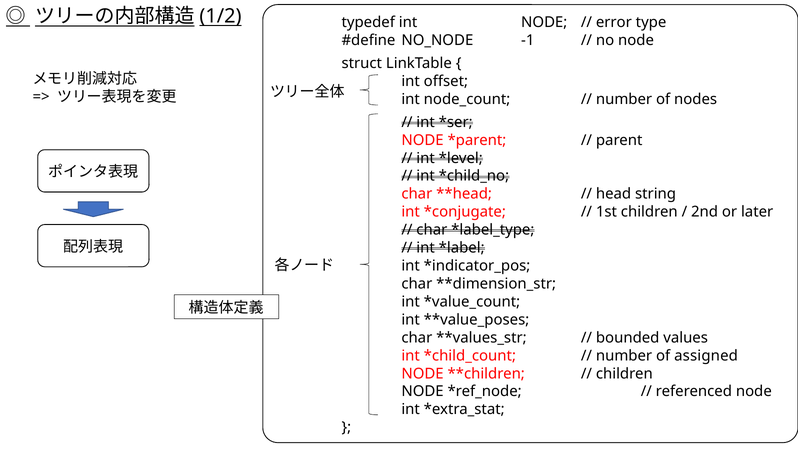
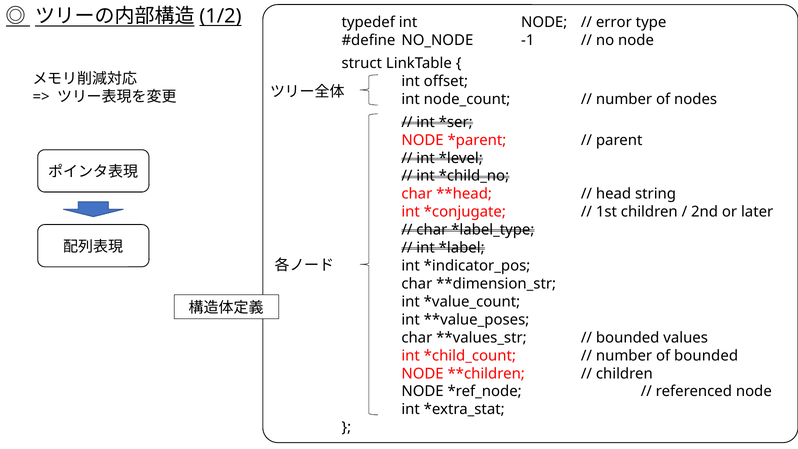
of assigned: assigned -> bounded (706, 356)
